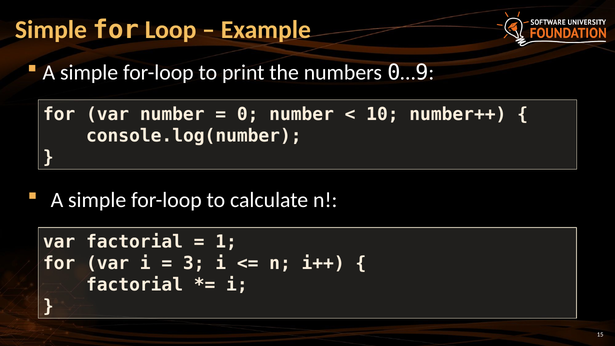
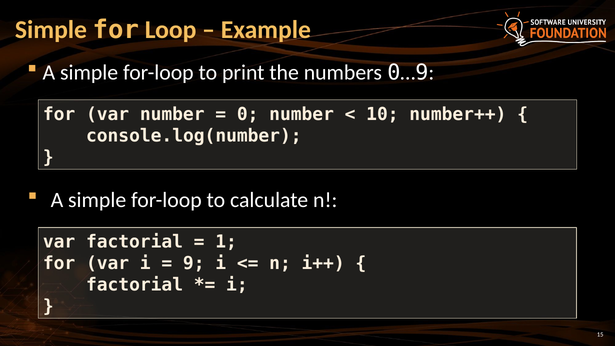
3: 3 -> 9 (194, 263)
